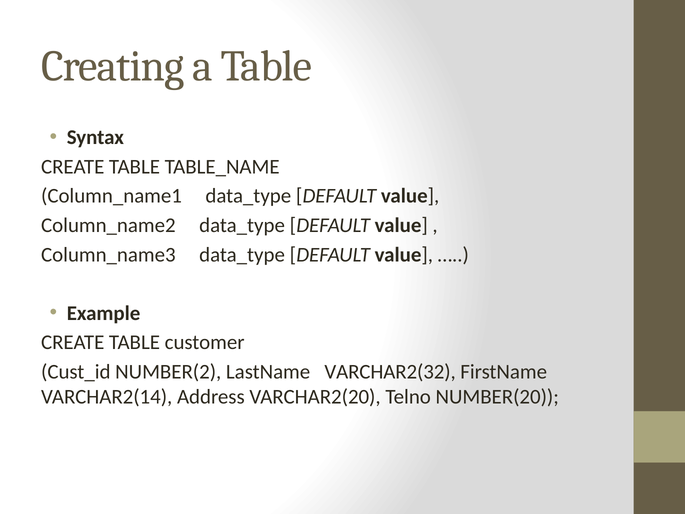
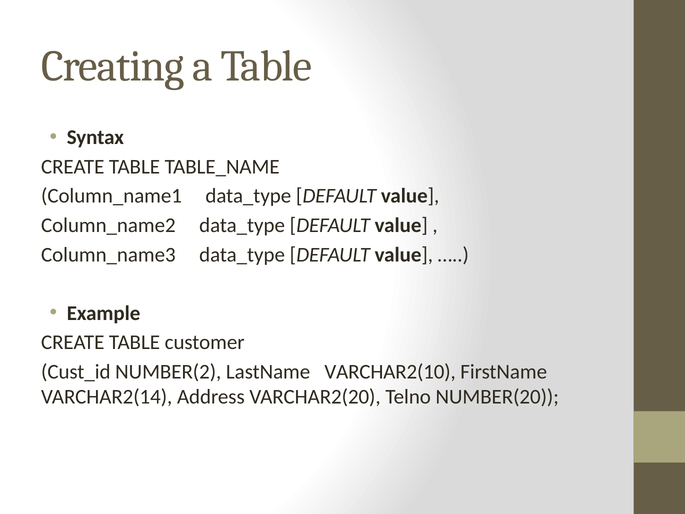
VARCHAR2(32: VARCHAR2(32 -> VARCHAR2(10 (390, 372)
